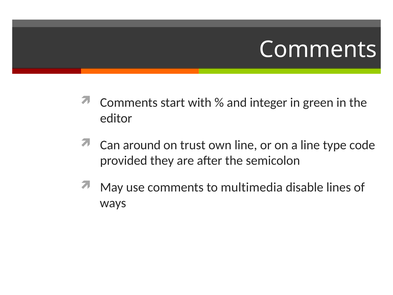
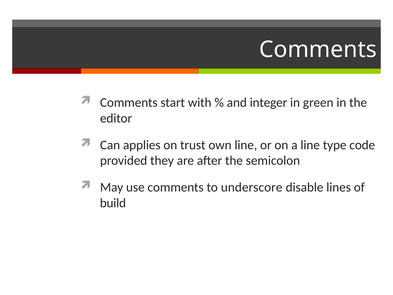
around: around -> applies (142, 145)
multimedia: multimedia -> underscore (252, 187)
ways: ways -> build (113, 203)
